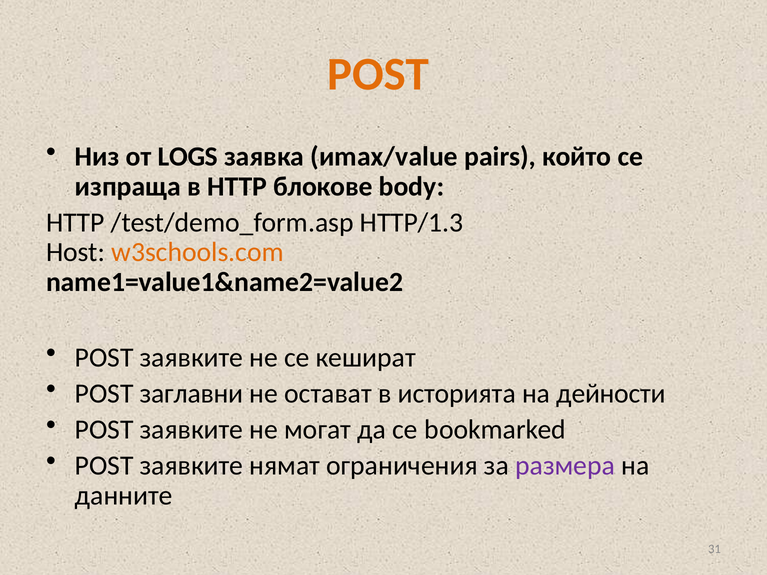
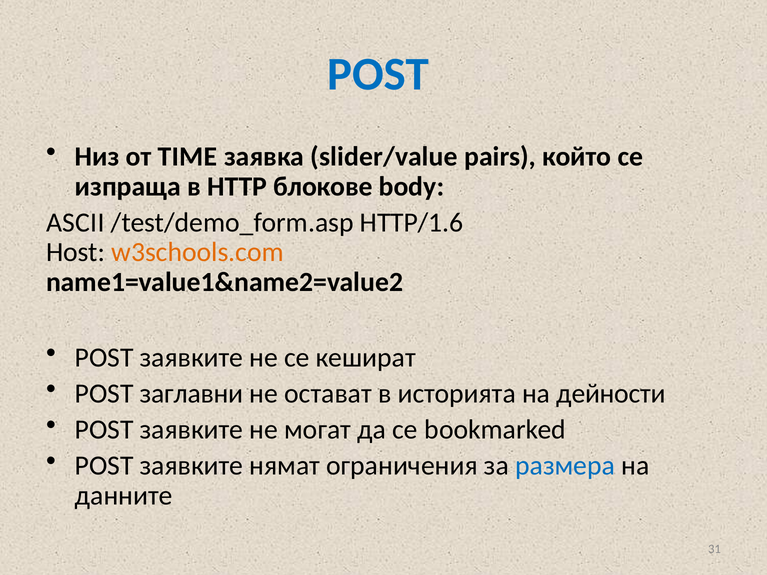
POST colour: orange -> blue (378, 74)
LOGS: LOGS -> TIME (188, 157)
иmax/value: иmax/value -> slider/value (384, 157)
HTTP: HTTP -> ASCII (75, 223)
HTTP/1.3: HTTP/1.3 -> HTTP/1.6 (412, 223)
размера colour: purple -> blue (565, 466)
